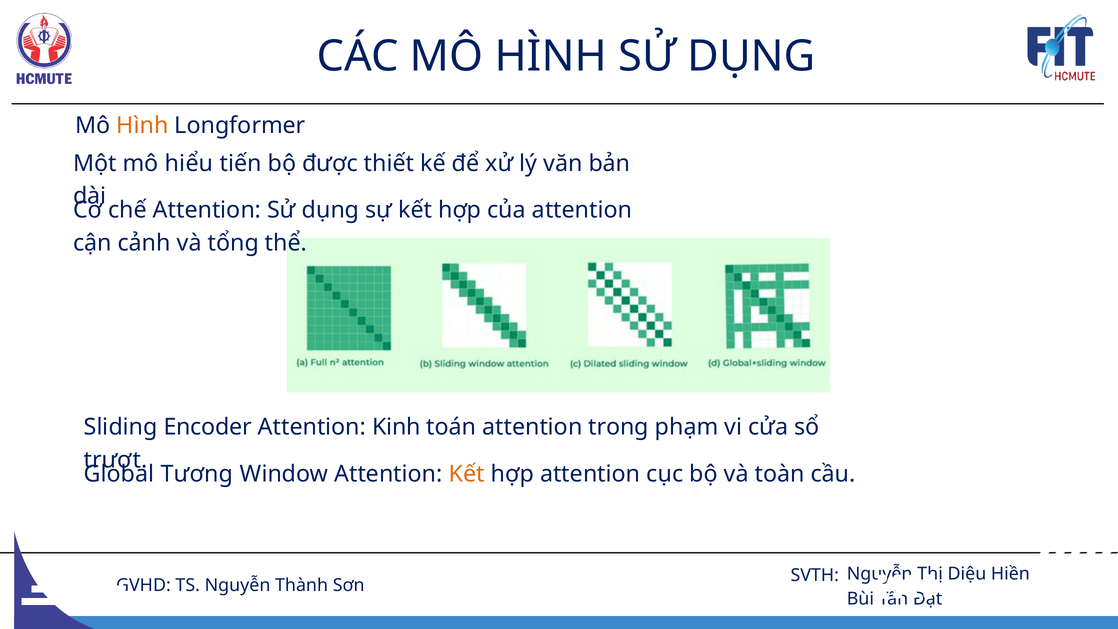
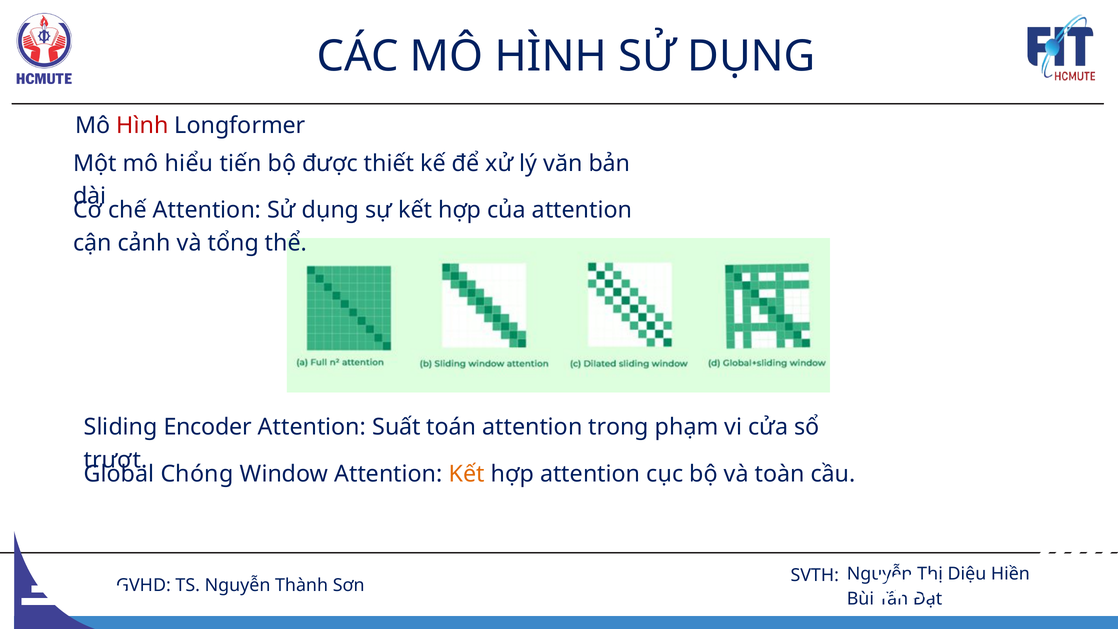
Hình colour: orange -> red (142, 126)
Kinh: Kinh -> Suất (396, 427)
Tương: Tương -> Chóng (197, 474)
